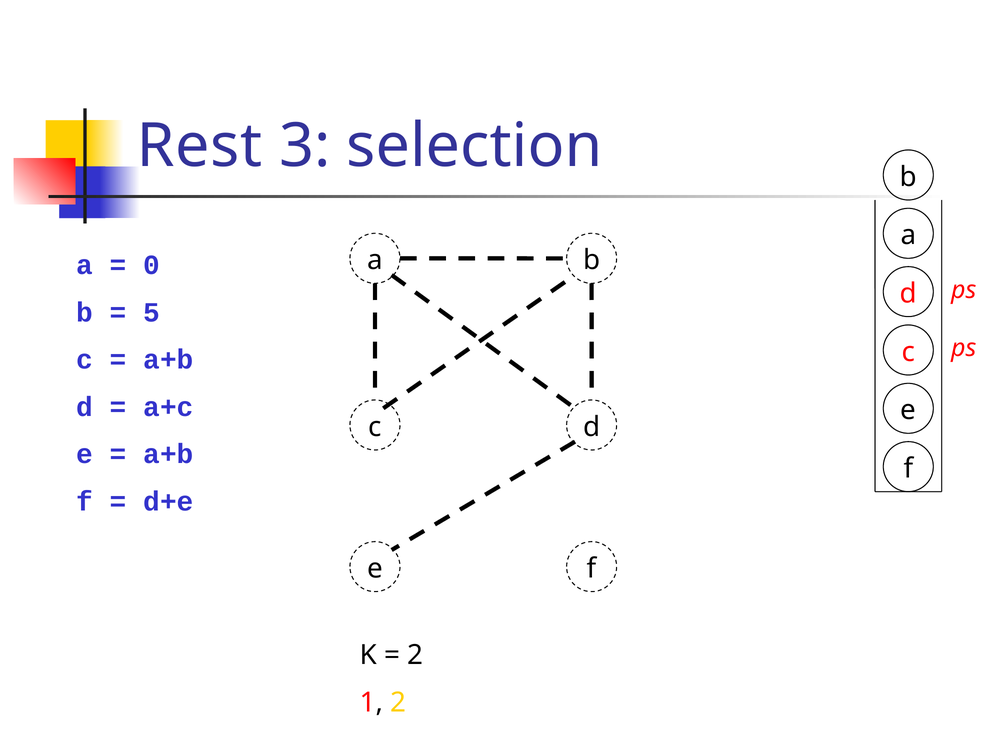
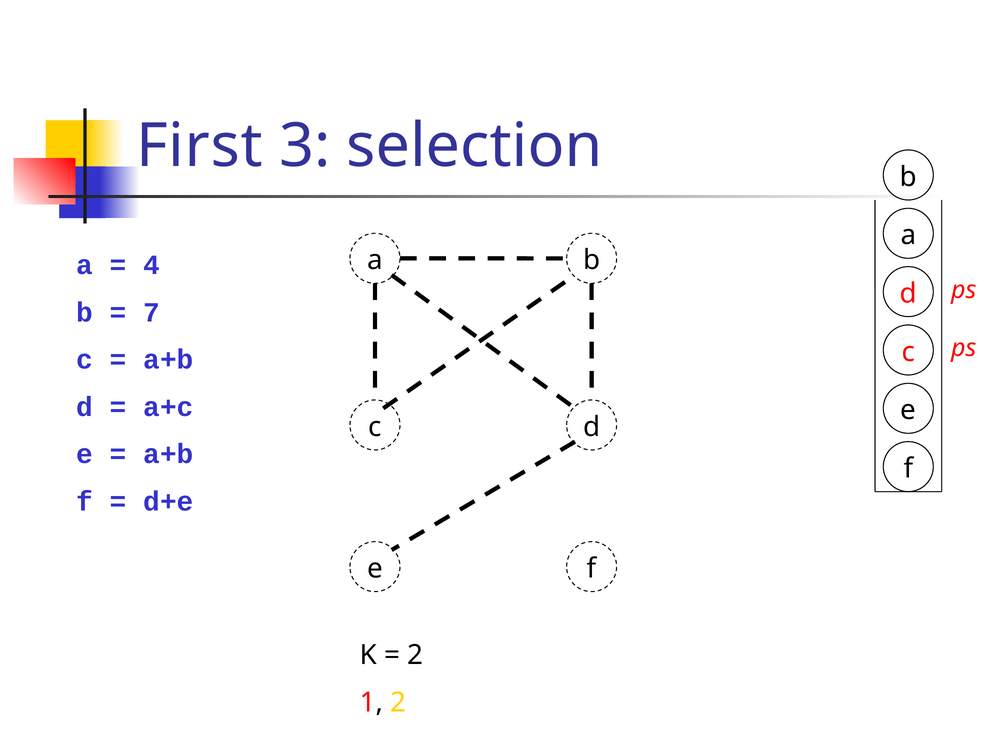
Rest: Rest -> First (199, 146)
0: 0 -> 4 (152, 265)
5: 5 -> 7 (152, 312)
